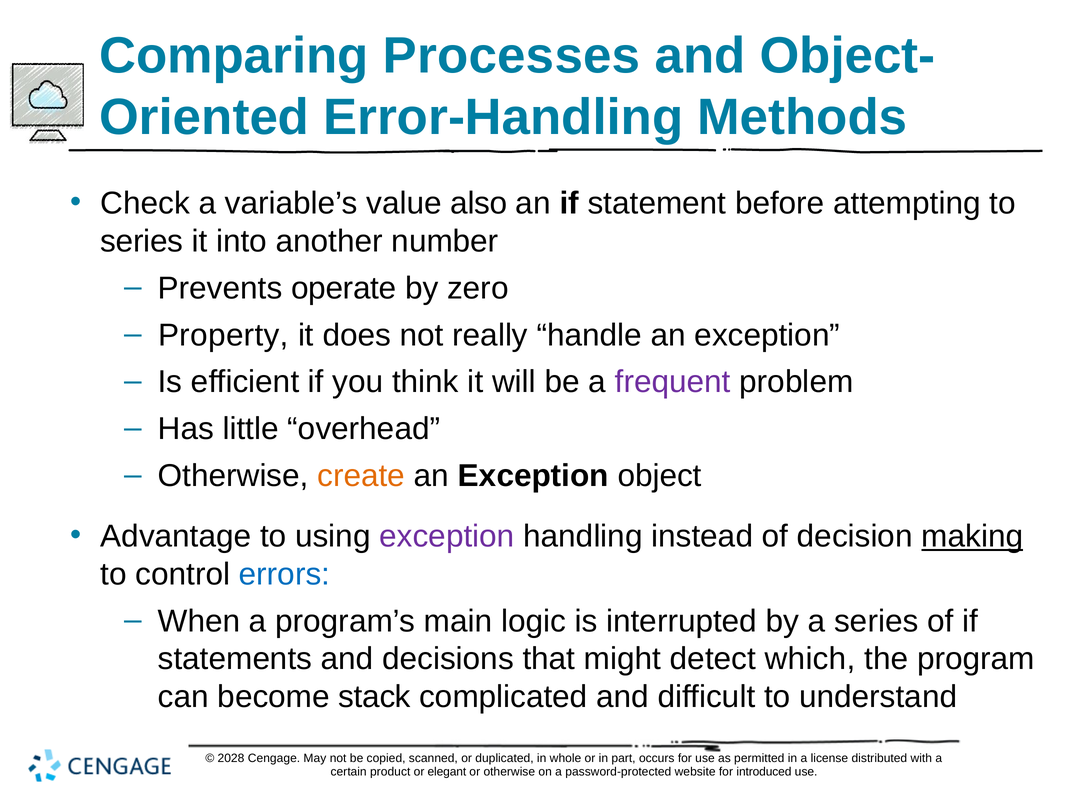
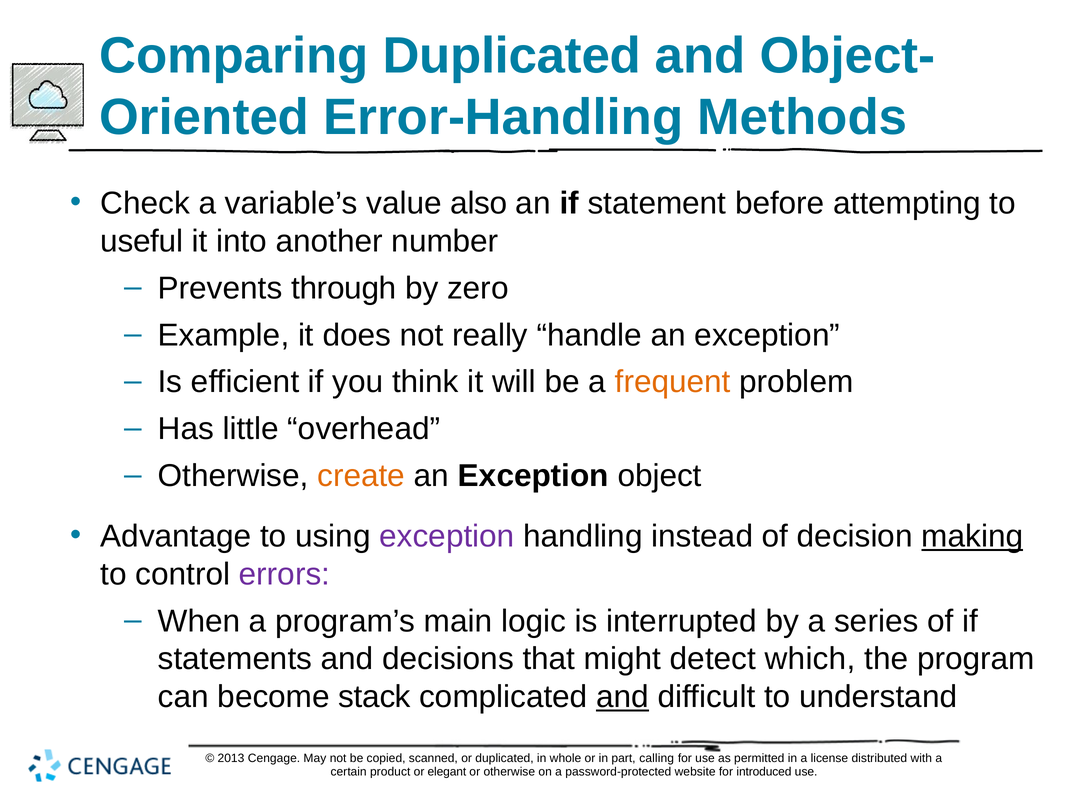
Comparing Processes: Processes -> Duplicated (512, 56)
series: series -> useful (142, 241)
operate: operate -> through (344, 288)
Property: Property -> Example (224, 335)
frequent colour: purple -> orange (673, 382)
errors colour: blue -> purple (285, 574)
and underline: none -> present (623, 697)
2028: 2028 -> 2013 (231, 758)
occurs: occurs -> calling (657, 758)
